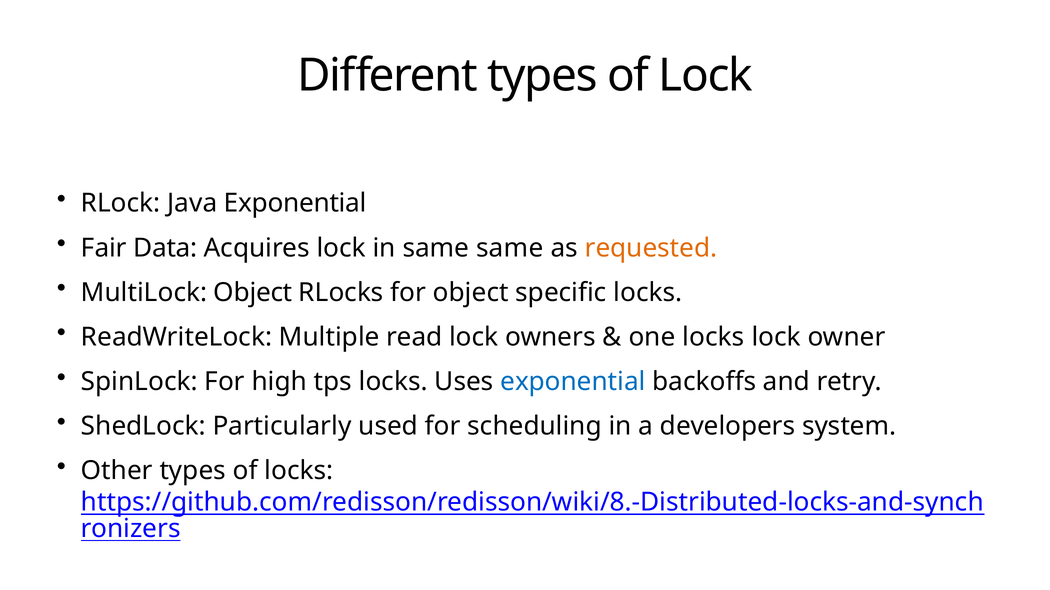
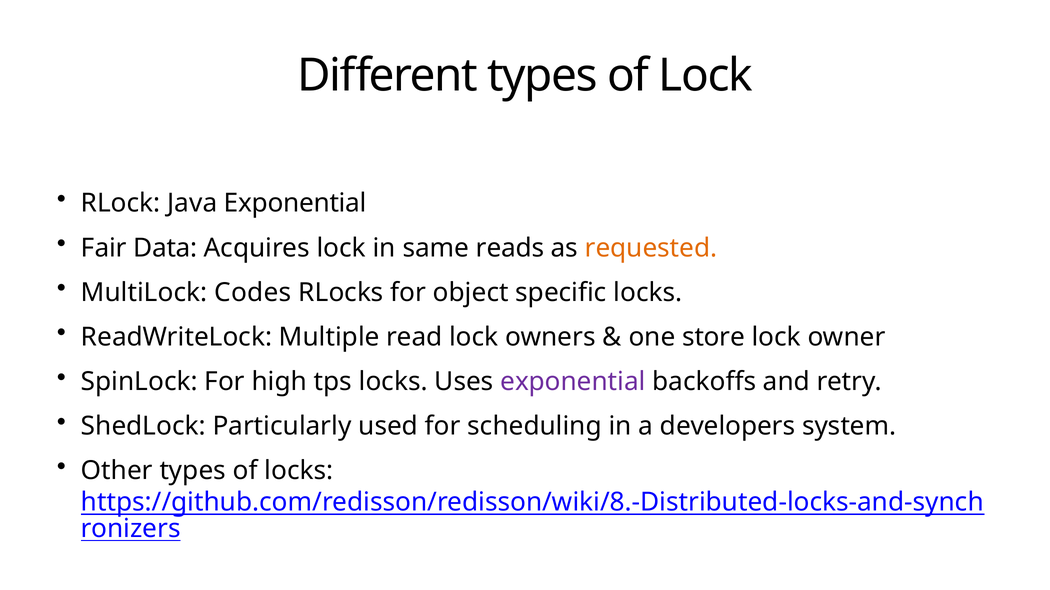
same same: same -> reads (510, 248)
MultiLock Object: Object -> Codes (253, 293)
one locks: locks -> store (714, 337)
exponential colour: blue -> purple (573, 382)
